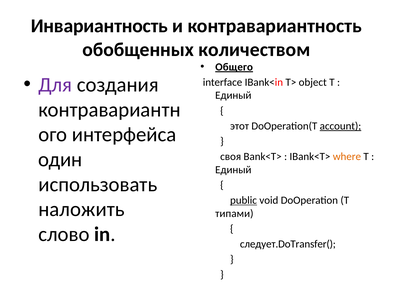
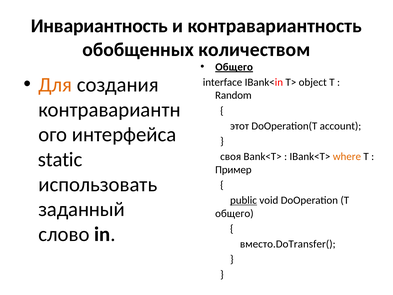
Для colour: purple -> orange (55, 85)
Единый: Единый -> Random (233, 95)
account underline: present -> none (340, 126)
один: один -> static (60, 159)
Единый: Единый -> Пример (233, 170)
наложить: наложить -> заданный (82, 209)
типами: типами -> общего (234, 213)
следует.DoTransfer(: следует.DoTransfer( -> вместо.DoTransfer( (288, 244)
